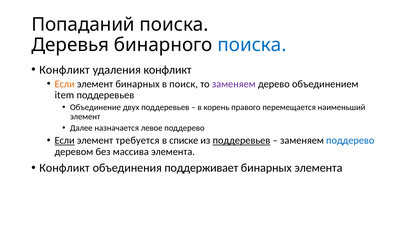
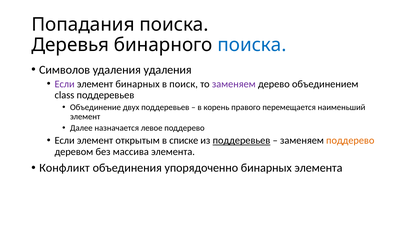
Попаданий: Попаданий -> Попадания (83, 24)
Конфликт: Конфликт -> Символов (65, 70)
удаления конфликт: конфликт -> удаления (168, 70)
Если colour: orange -> purple (65, 84)
item: item -> class (64, 95)
Если underline: present -> none (65, 140)
требуется: требуется -> открытым (138, 140)
поддерево colour: blue -> orange (350, 140)
поддерживает: поддерживает -> упорядоченно (201, 168)
